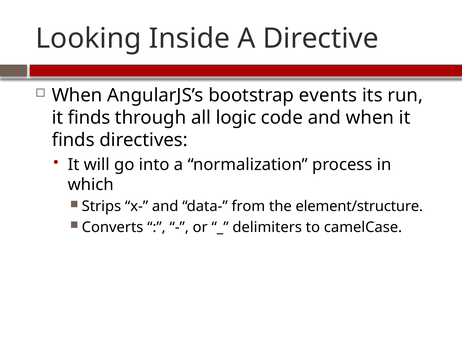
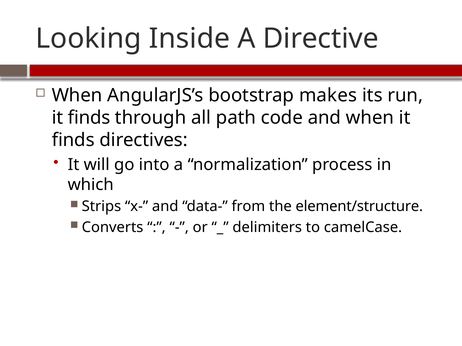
events: events -> makes (328, 96)
logic: logic -> path (236, 118)
